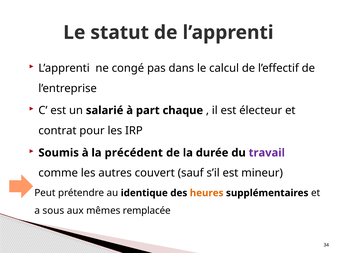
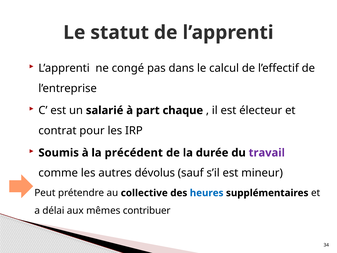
couvert: couvert -> dévolus (155, 173)
identique: identique -> collective (144, 193)
heures colour: orange -> blue (207, 193)
sous: sous -> délai (53, 210)
remplacée: remplacée -> contribuer (147, 210)
